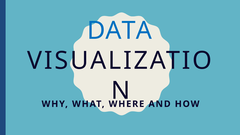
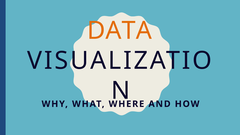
DATA colour: blue -> orange (119, 31)
